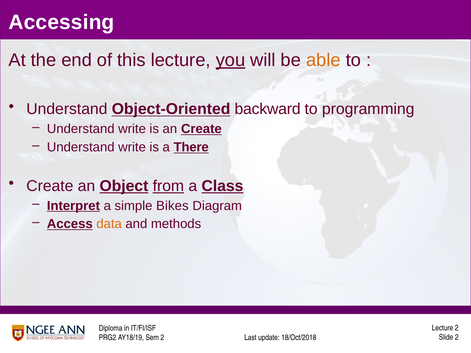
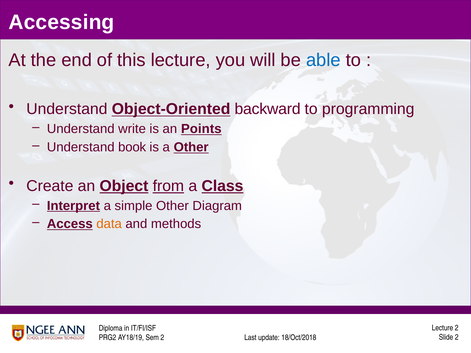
you underline: present -> none (230, 60)
able colour: orange -> blue (323, 60)
an Create: Create -> Points (201, 129)
write: write -> book (132, 147)
a There: There -> Other (191, 147)
simple Bikes: Bikes -> Other (172, 206)
